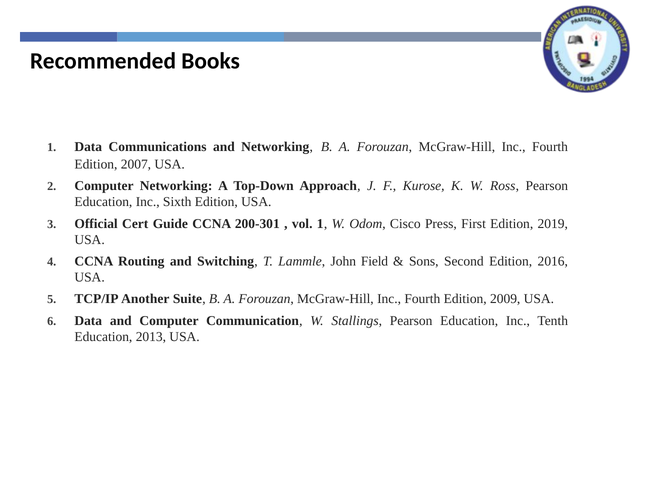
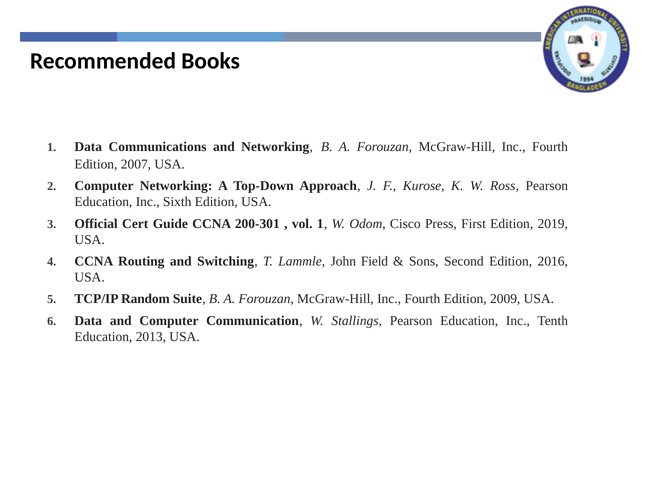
Another: Another -> Random (145, 299)
